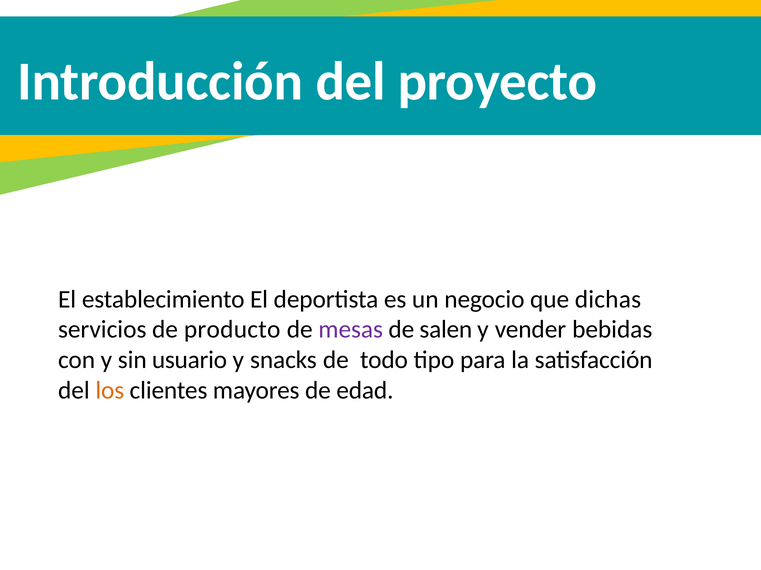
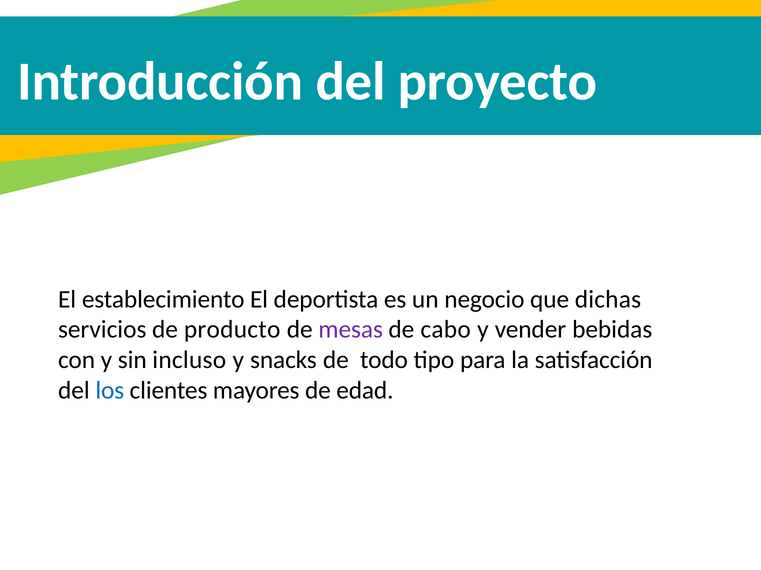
salen: salen -> cabo (446, 330)
usuario: usuario -> incluso (189, 360)
los colour: orange -> blue (110, 391)
